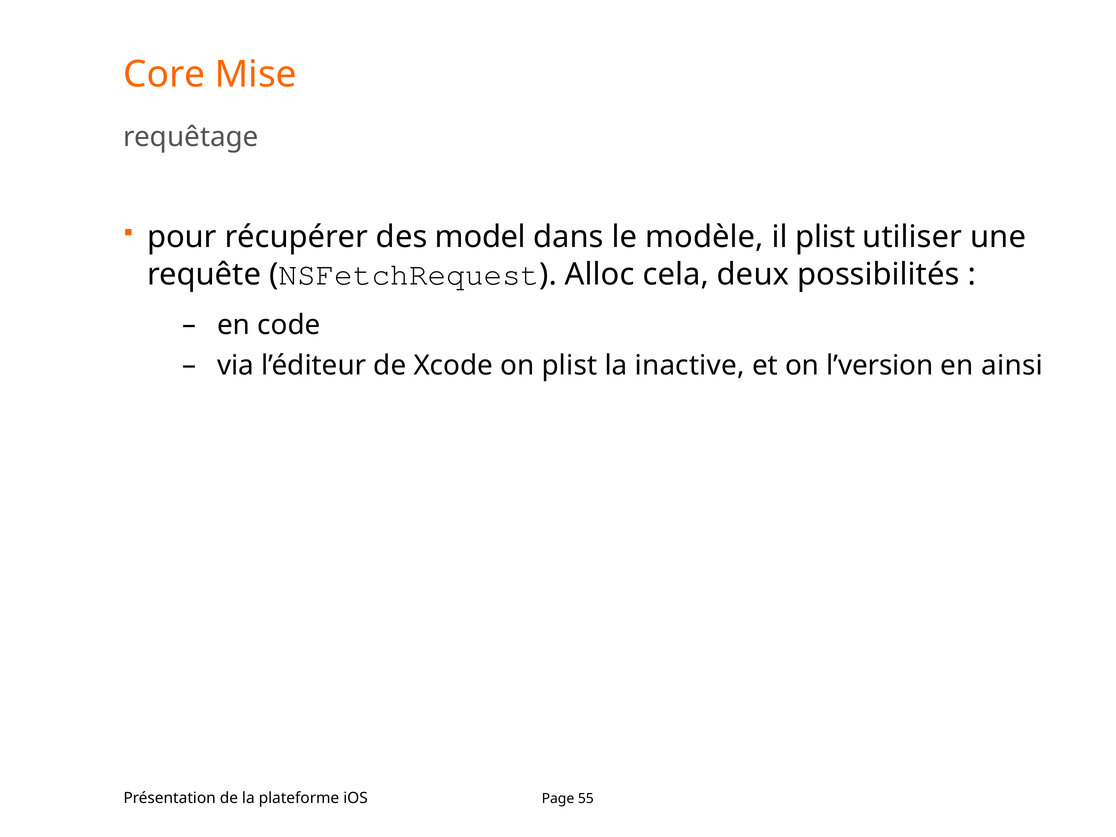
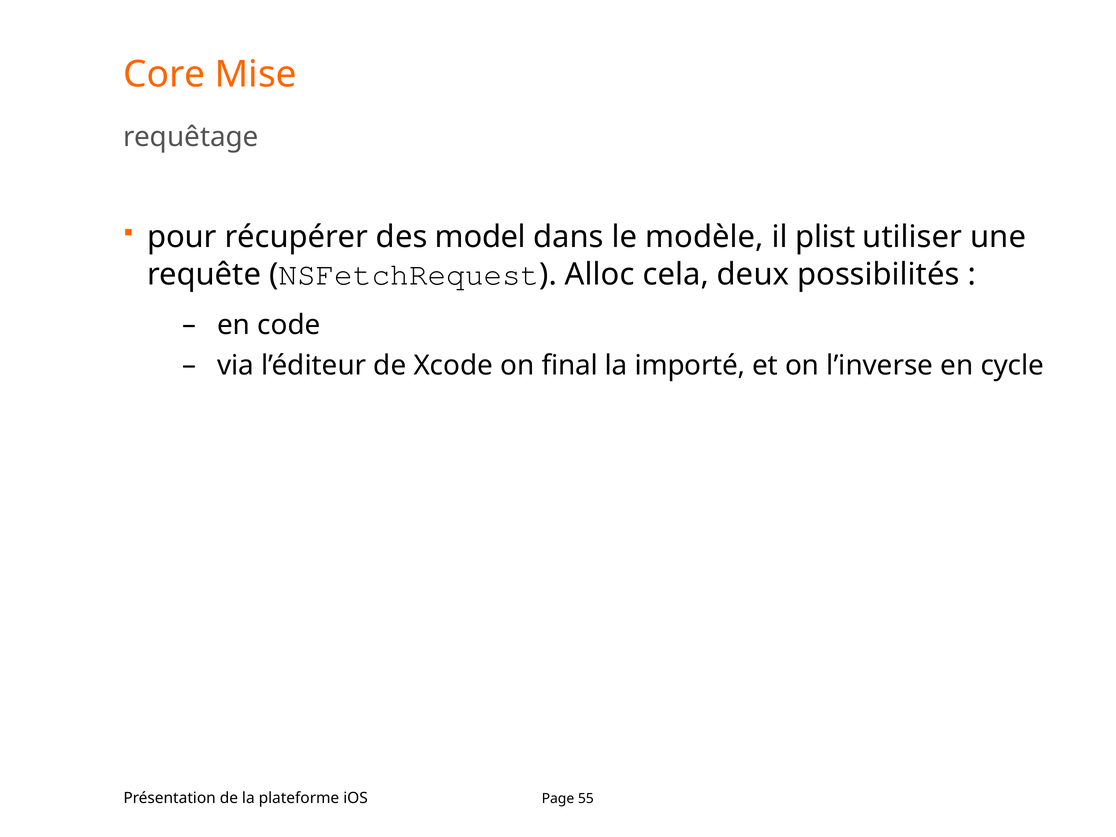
on plist: plist -> final (570, 366)
inactive: inactive -> importé (690, 366)
l’version: l’version -> l’inverse (880, 366)
ainsi: ainsi -> cycle (1012, 366)
